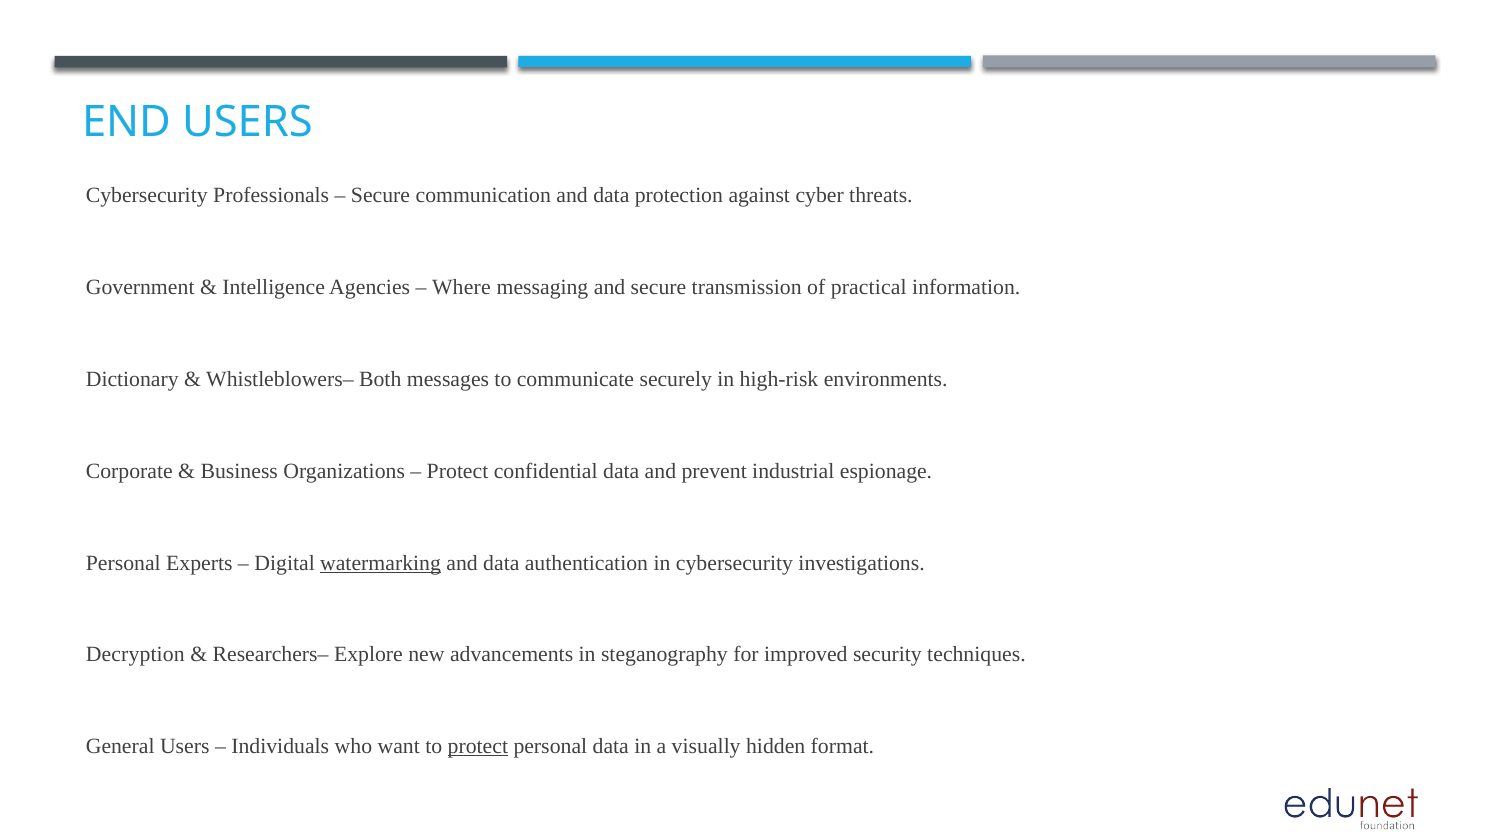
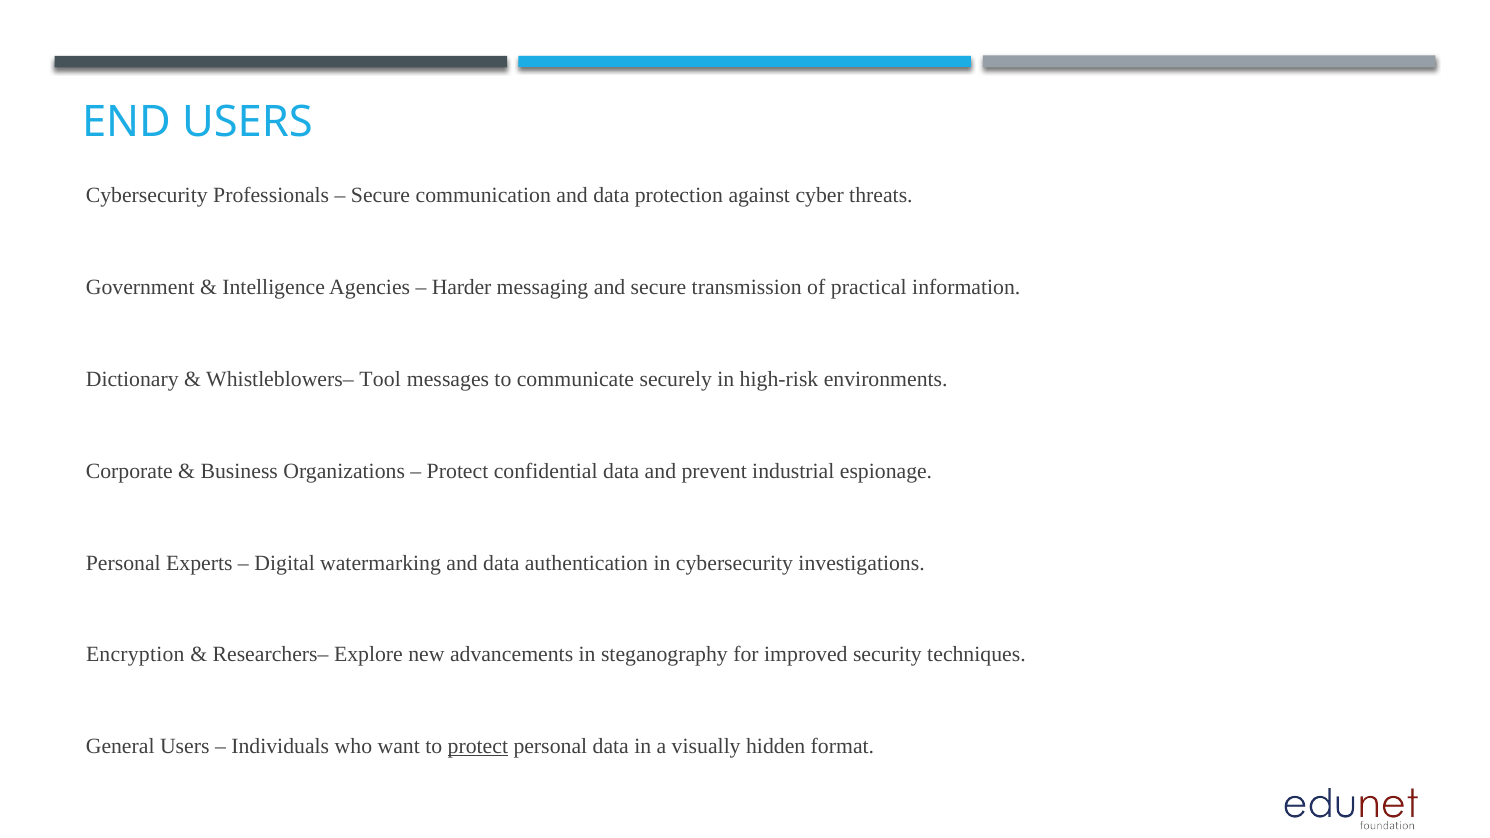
Where: Where -> Harder (462, 288)
Both: Both -> Tool (380, 379)
watermarking underline: present -> none (381, 563)
Decryption: Decryption -> Encryption (135, 655)
